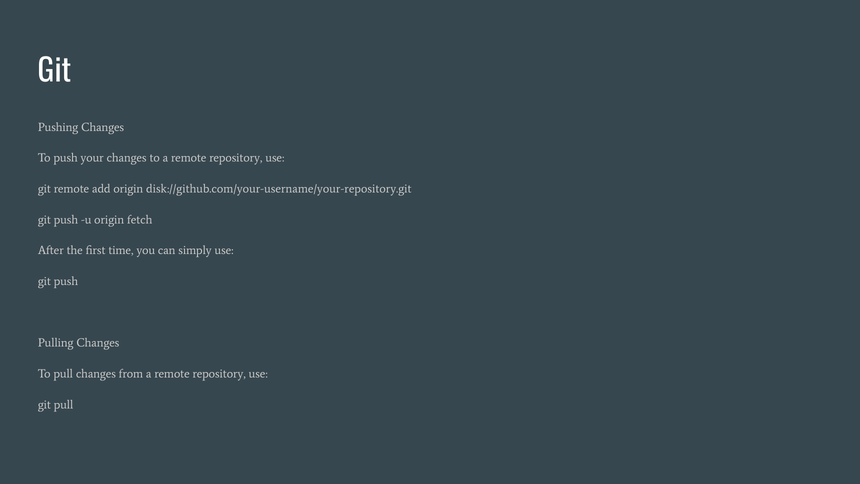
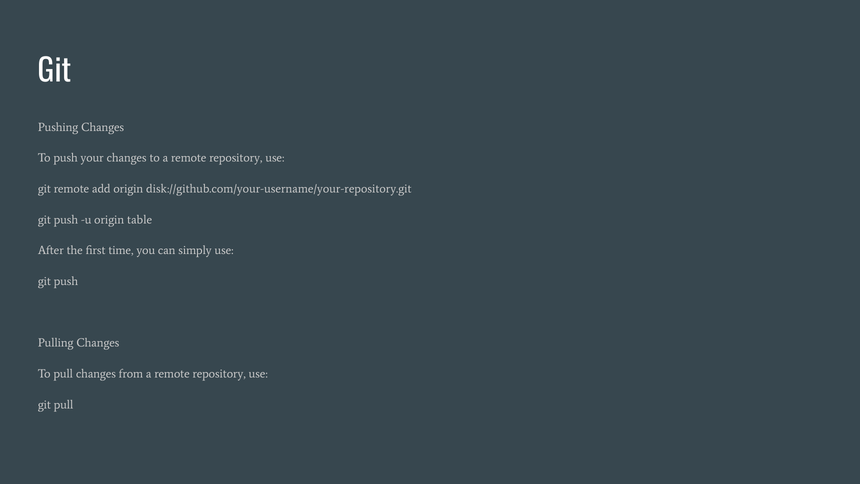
fetch: fetch -> table (140, 220)
